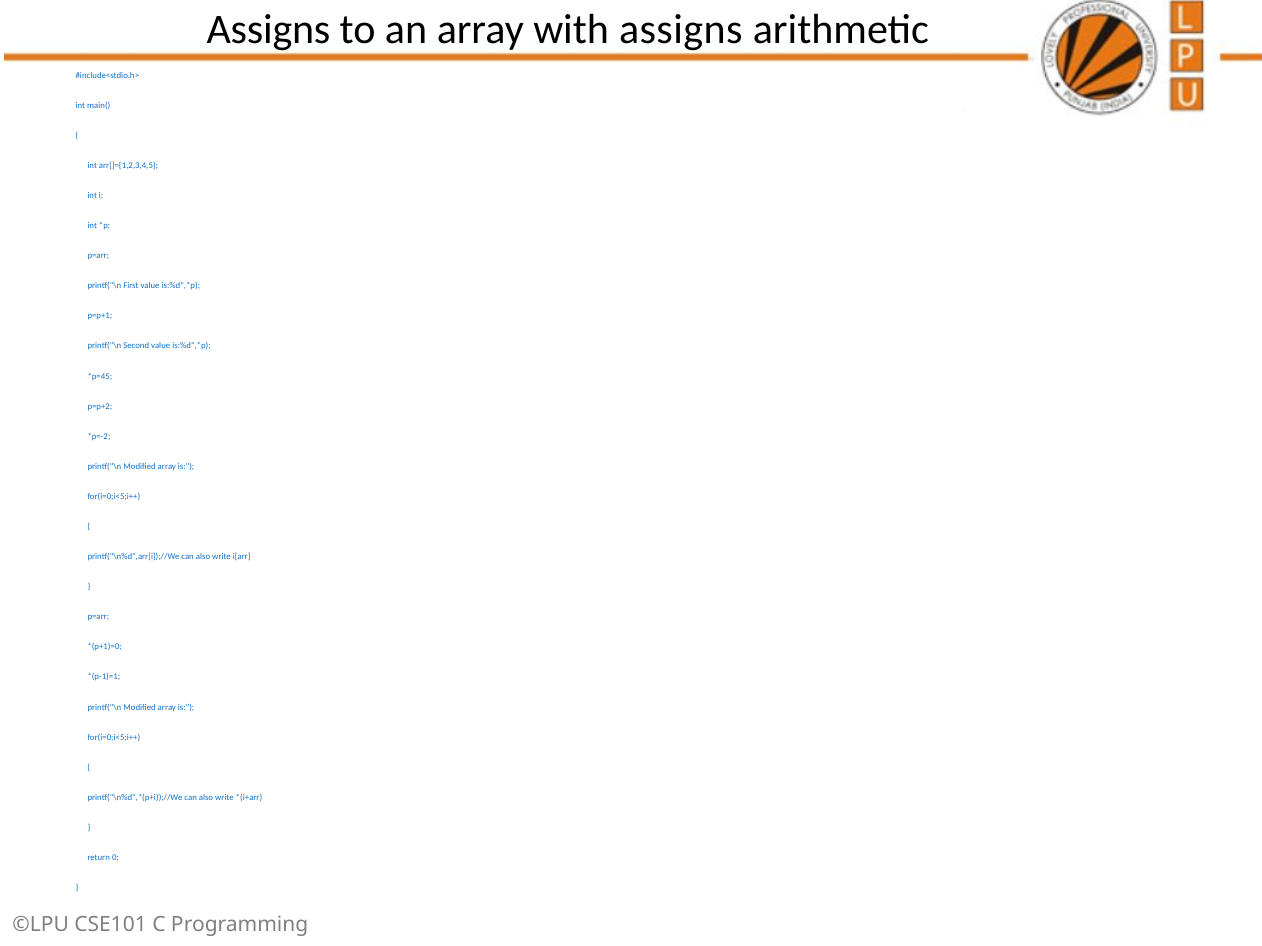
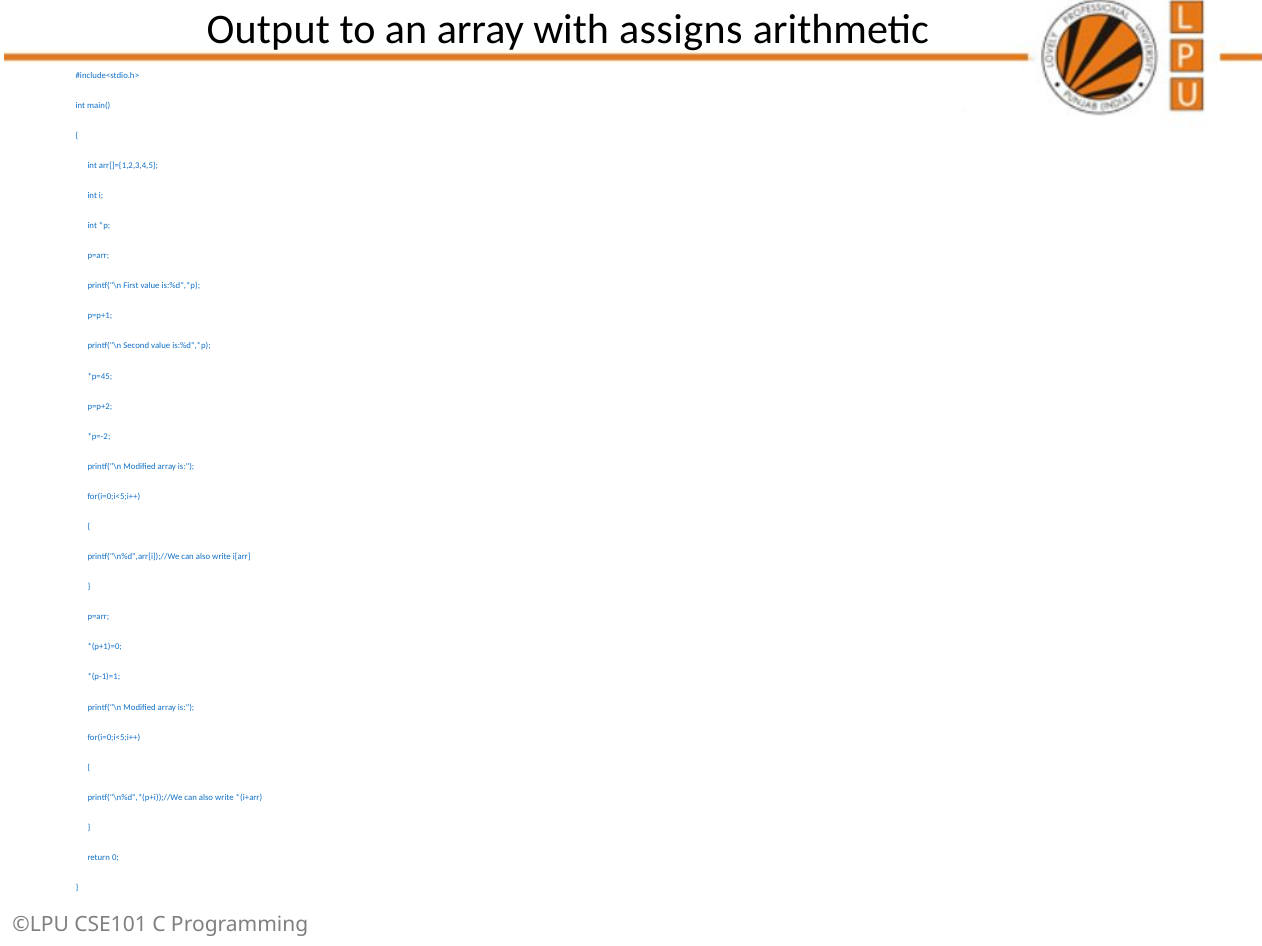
Assigns: Assigns -> Output (268, 29)
